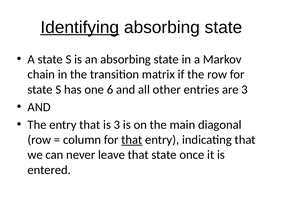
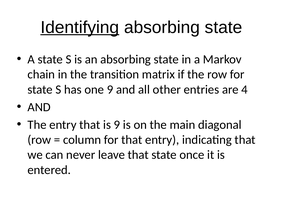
one 6: 6 -> 9 (110, 90)
are 3: 3 -> 4 (245, 90)
is 3: 3 -> 9 (117, 125)
that underline: present -> none (132, 140)
